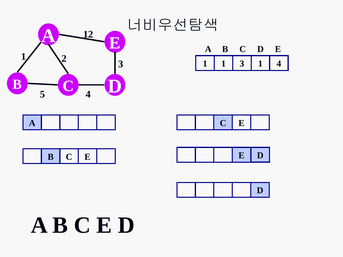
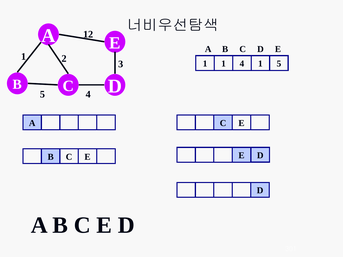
1 3: 3 -> 4 (242, 64)
4: 4 -> 5 (279, 64)
